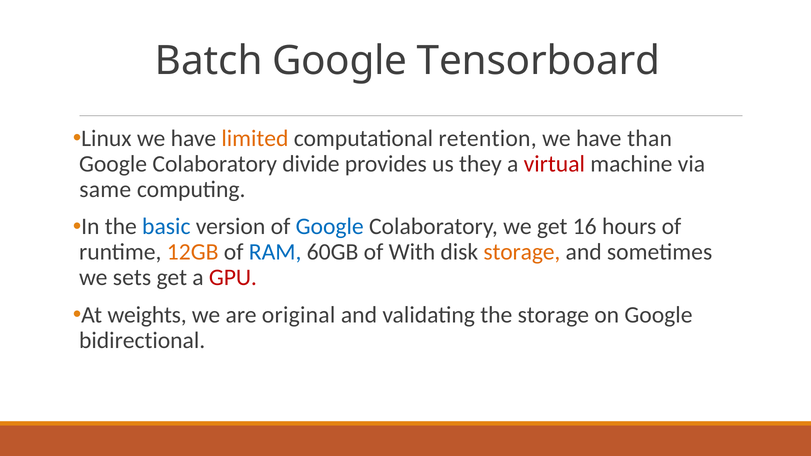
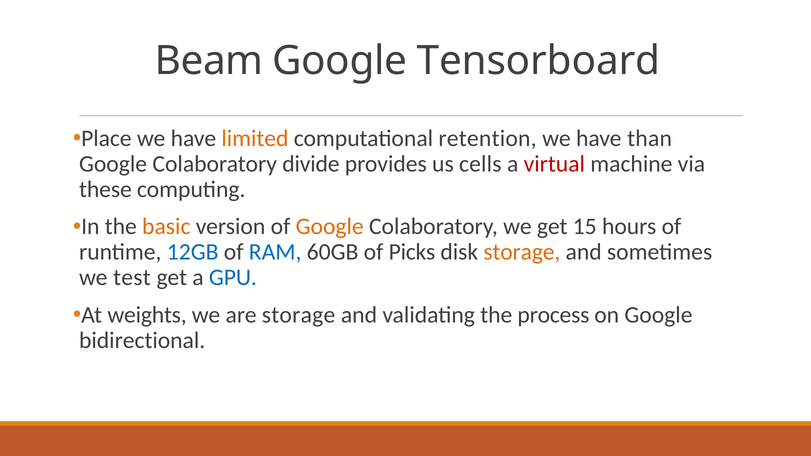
Batch: Batch -> Beam (209, 61)
Linux: Linux -> Place (106, 138)
they: they -> cells (480, 164)
same: same -> these (105, 189)
basic colour: blue -> orange (166, 227)
Google colour: blue -> orange (330, 227)
16: 16 -> 15 (585, 227)
12GB colour: orange -> blue (193, 252)
With: With -> Picks (412, 252)
sets: sets -> test (132, 278)
GPU colour: red -> blue (233, 278)
are original: original -> storage (299, 315)
the storage: storage -> process (553, 315)
